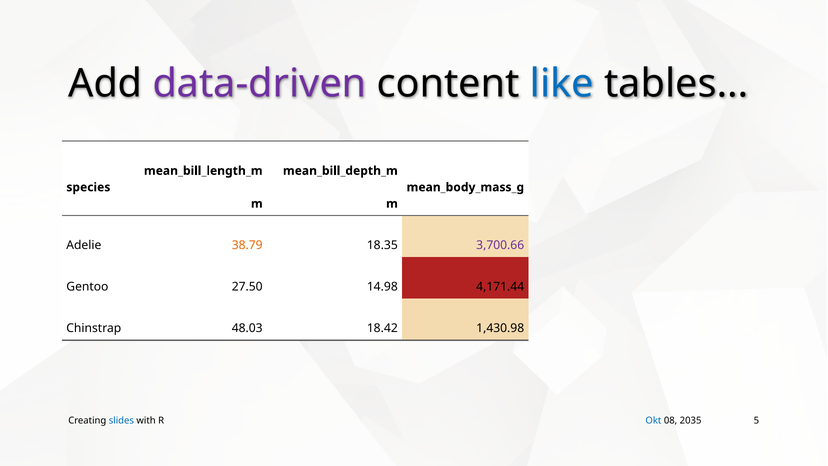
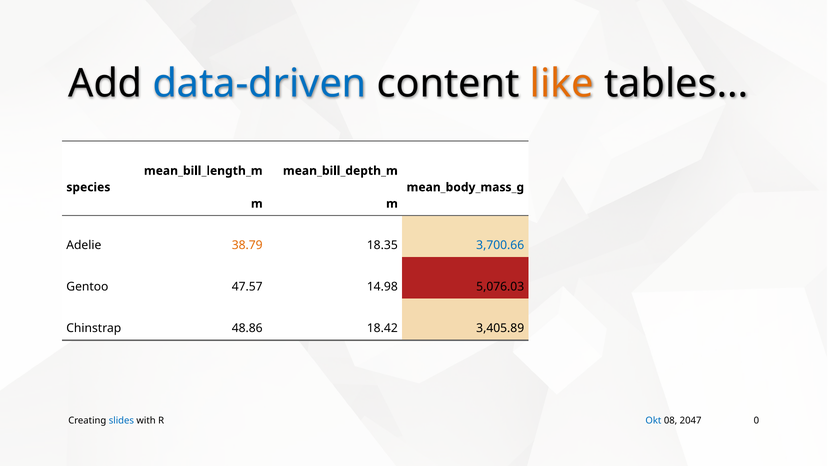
data-driven colour: purple -> blue (259, 84)
like colour: blue -> orange (562, 84)
3,700.66 colour: purple -> blue (500, 245)
27.50: 27.50 -> 47.57 (247, 287)
4,171.44: 4,171.44 -> 5,076.03 (500, 287)
48.03: 48.03 -> 48.86 (247, 328)
1,430.98: 1,430.98 -> 3,405.89 (500, 328)
2035: 2035 -> 2047 (691, 421)
5: 5 -> 0 (756, 421)
